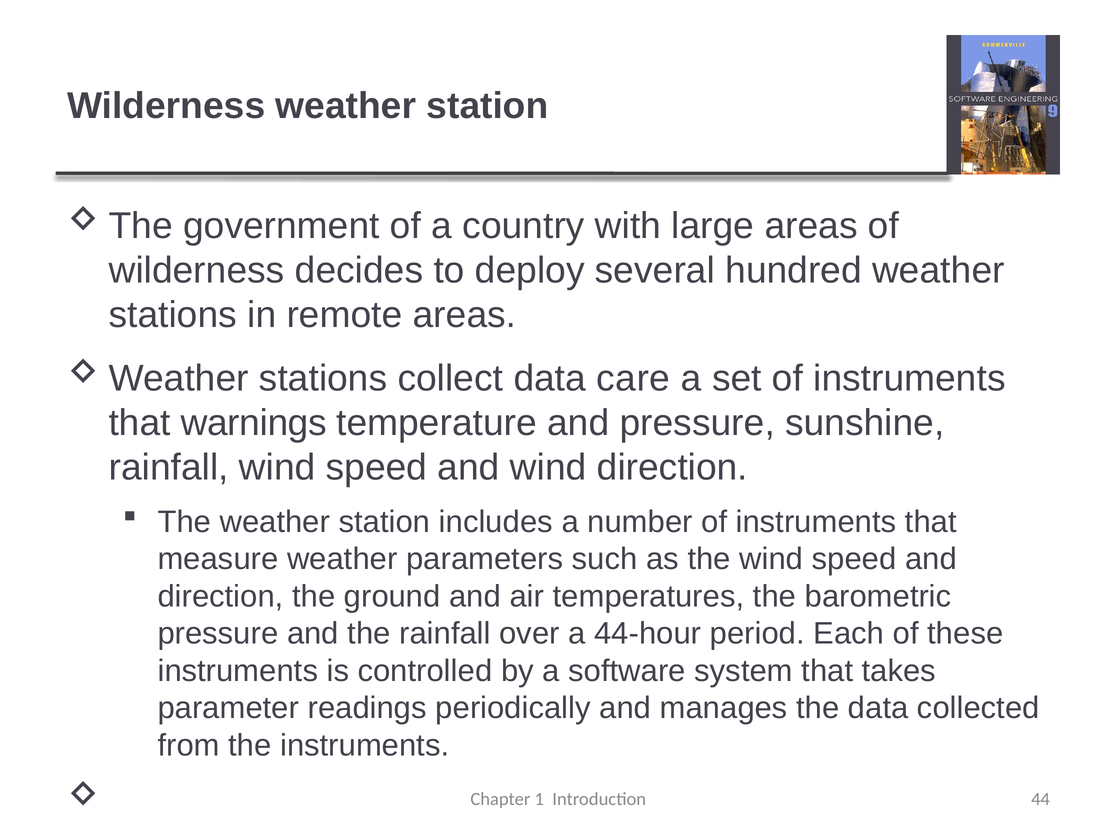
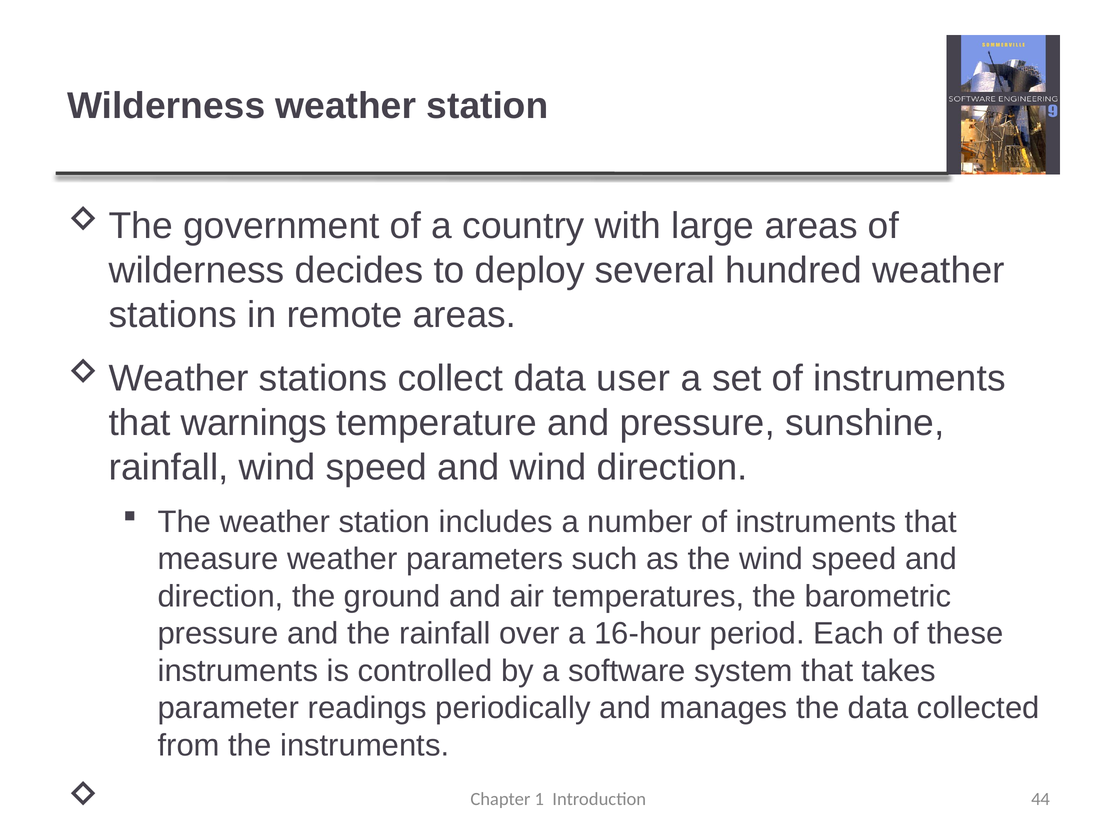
care: care -> user (633, 379)
44-hour: 44-hour -> 16-hour (648, 634)
